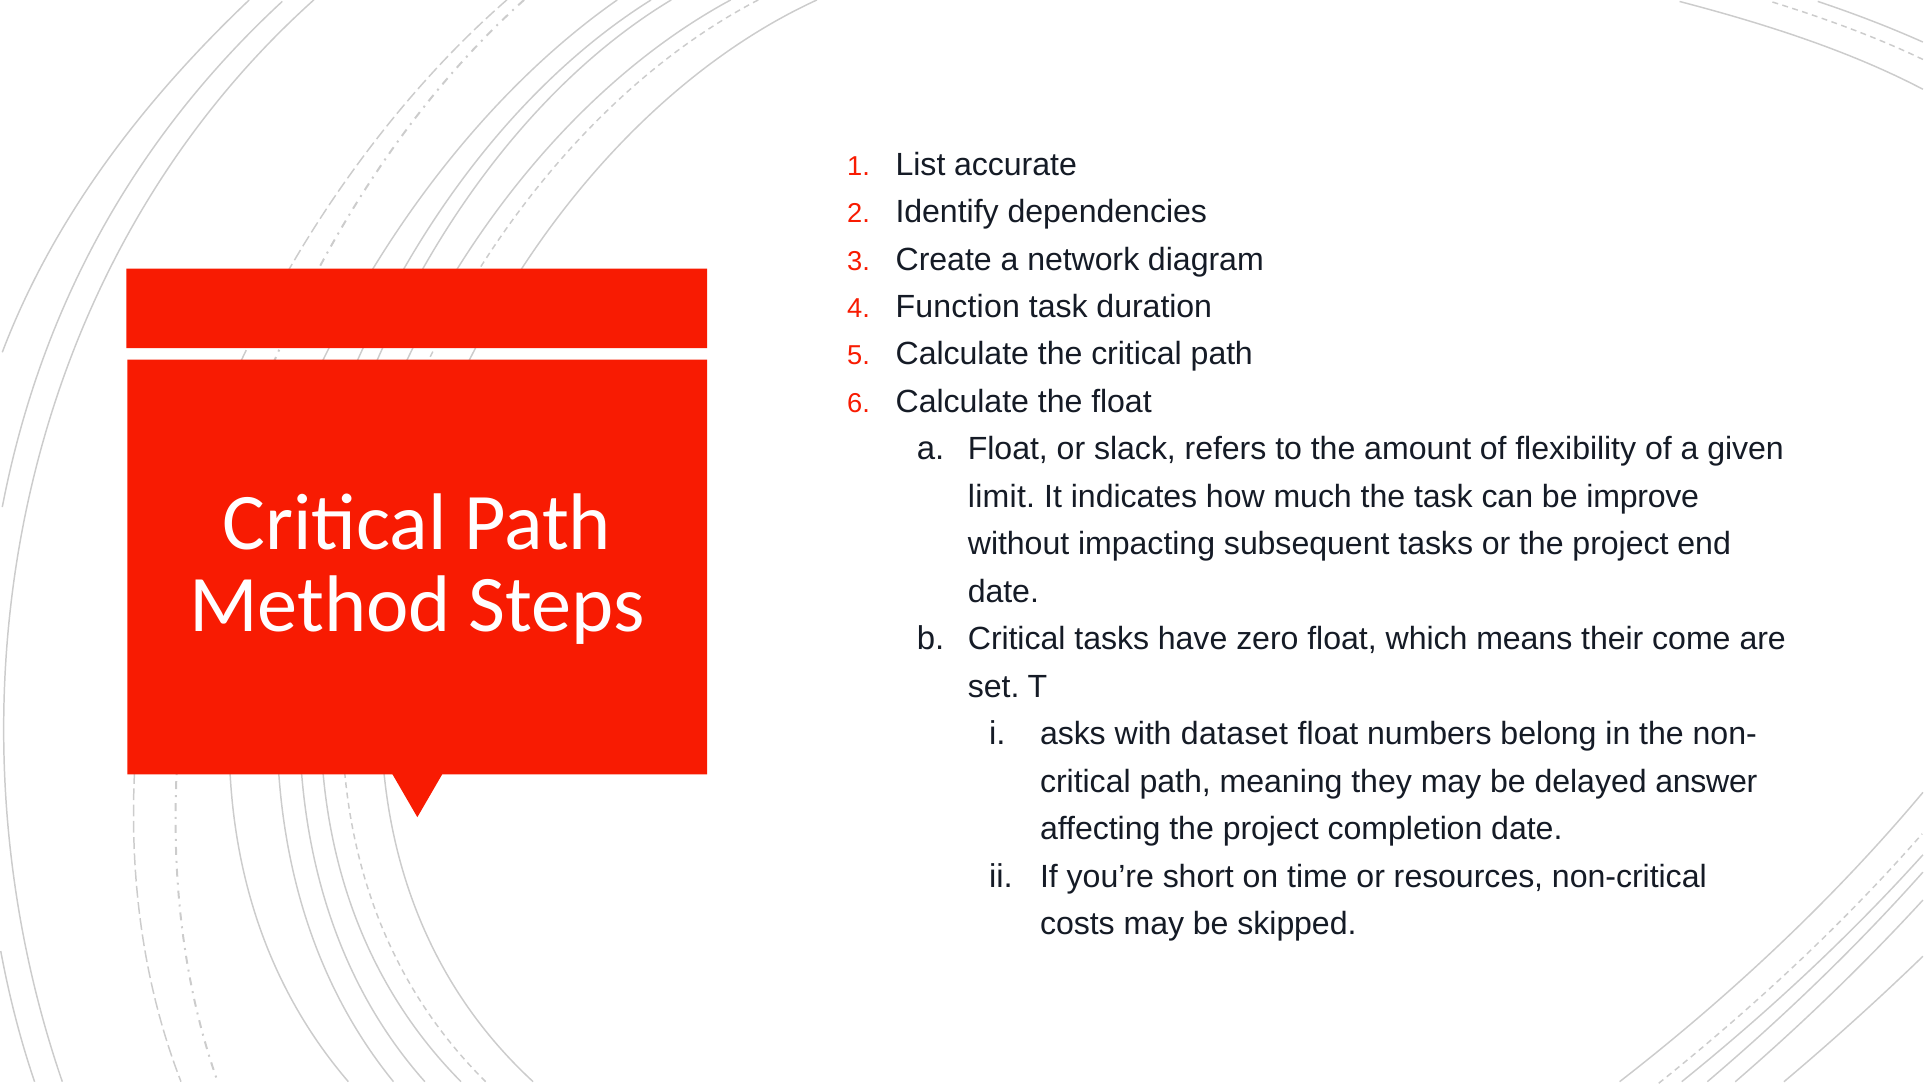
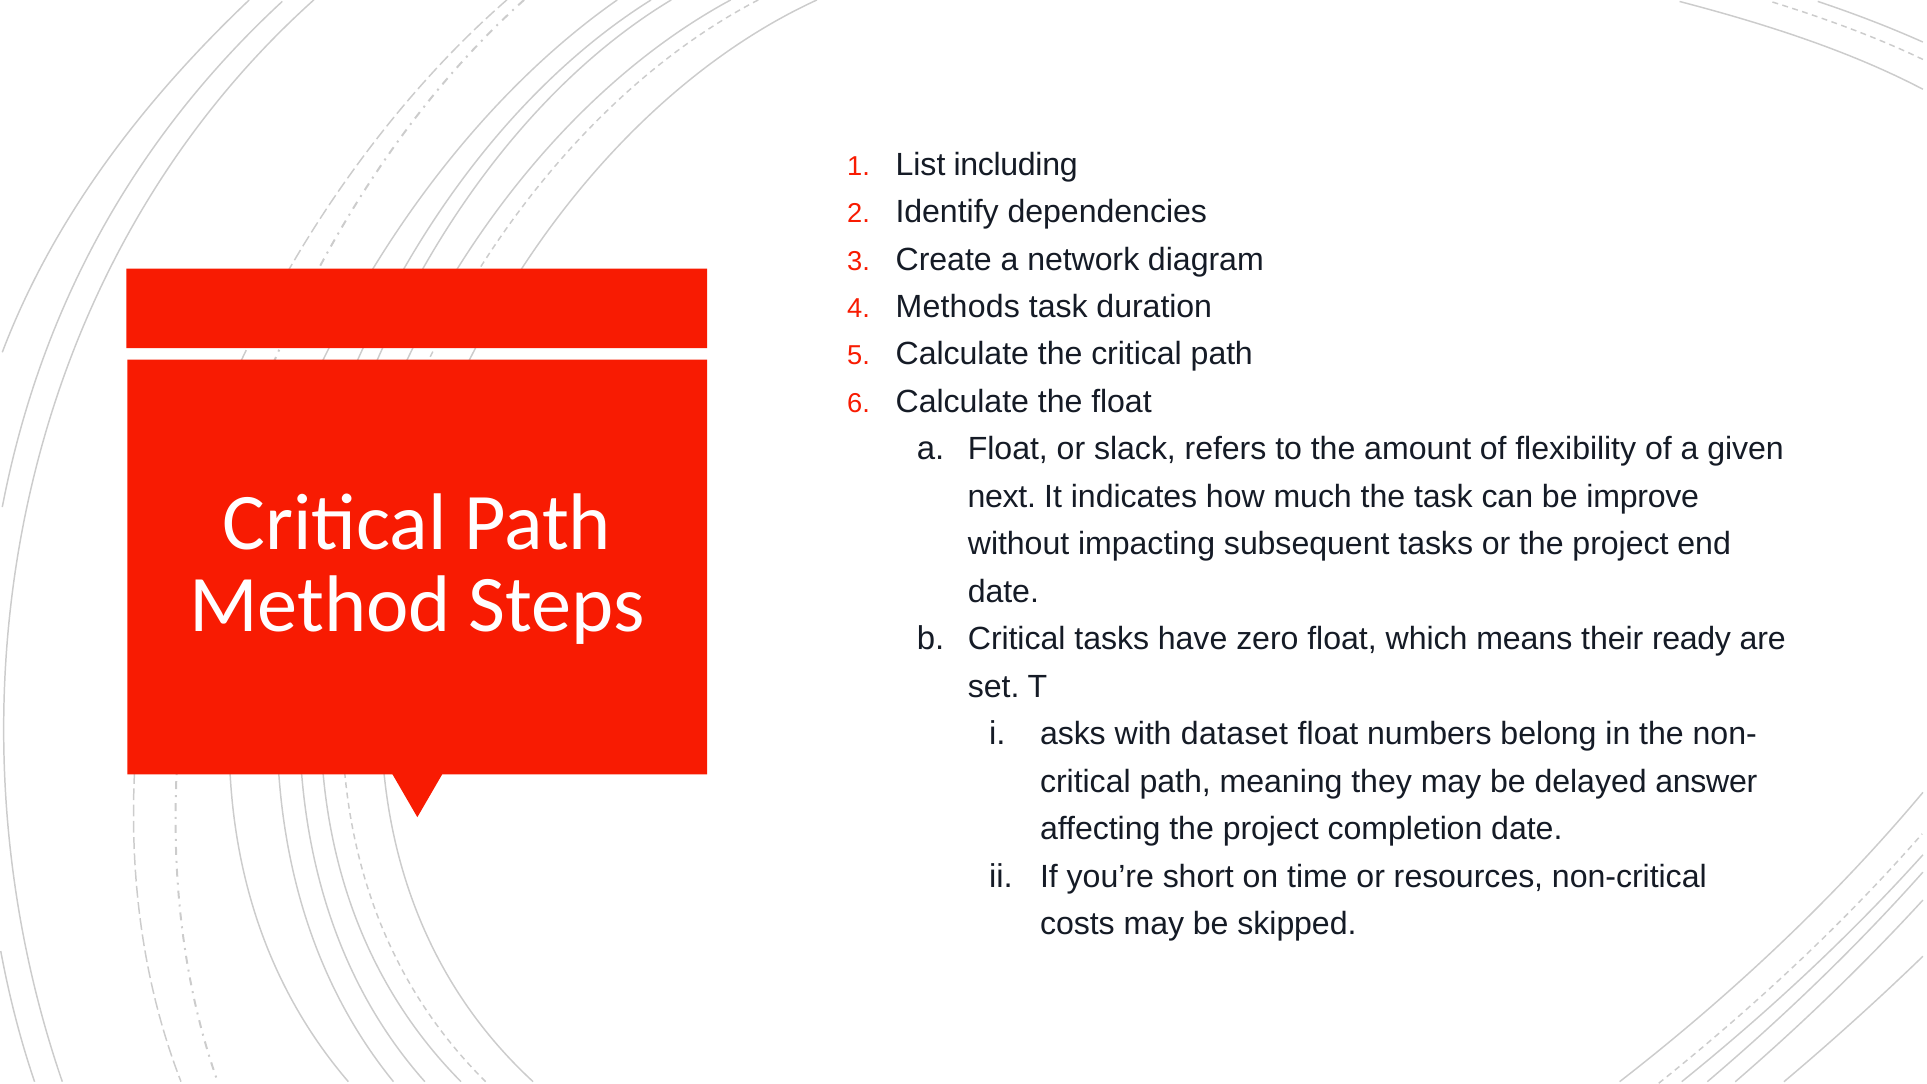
accurate: accurate -> including (1016, 165)
Function: Function -> Methods (958, 307)
limit: limit -> next (1002, 497)
come: come -> ready (1692, 639)
